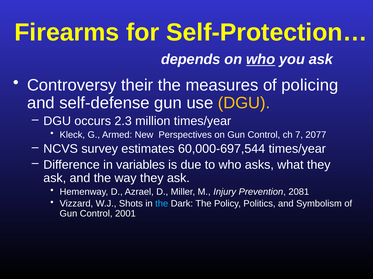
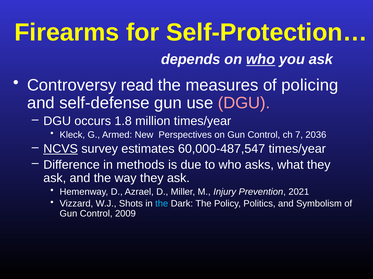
their: their -> read (137, 85)
DGU colour: yellow -> pink (244, 103)
2.3: 2.3 -> 1.8 (123, 121)
2077: 2077 -> 2036 (316, 135)
NCVS underline: none -> present (61, 149)
60,000-697,544: 60,000-697,544 -> 60,000-487,547 (222, 149)
variables: variables -> methods (140, 165)
2081: 2081 -> 2021 (299, 192)
2001: 2001 -> 2009 (125, 214)
